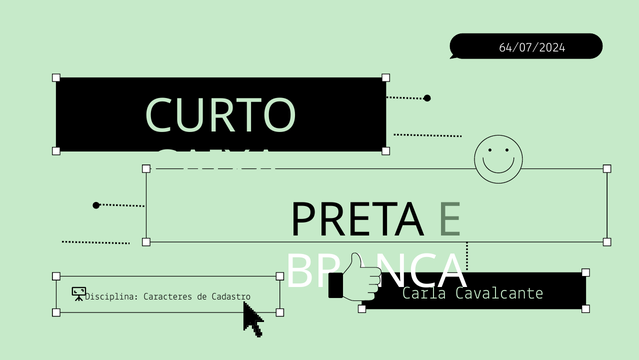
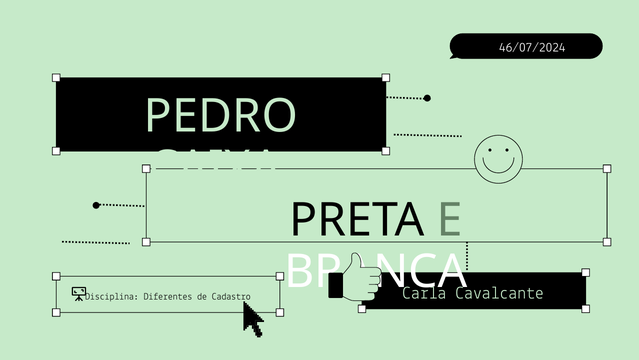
64/07/2024: 64/07/2024 -> 46/07/2024 (532, 47)
CURTO: CURTO -> PEDRO (221, 116)
Caracteres: Caracteres -> Diferentes (168, 296)
